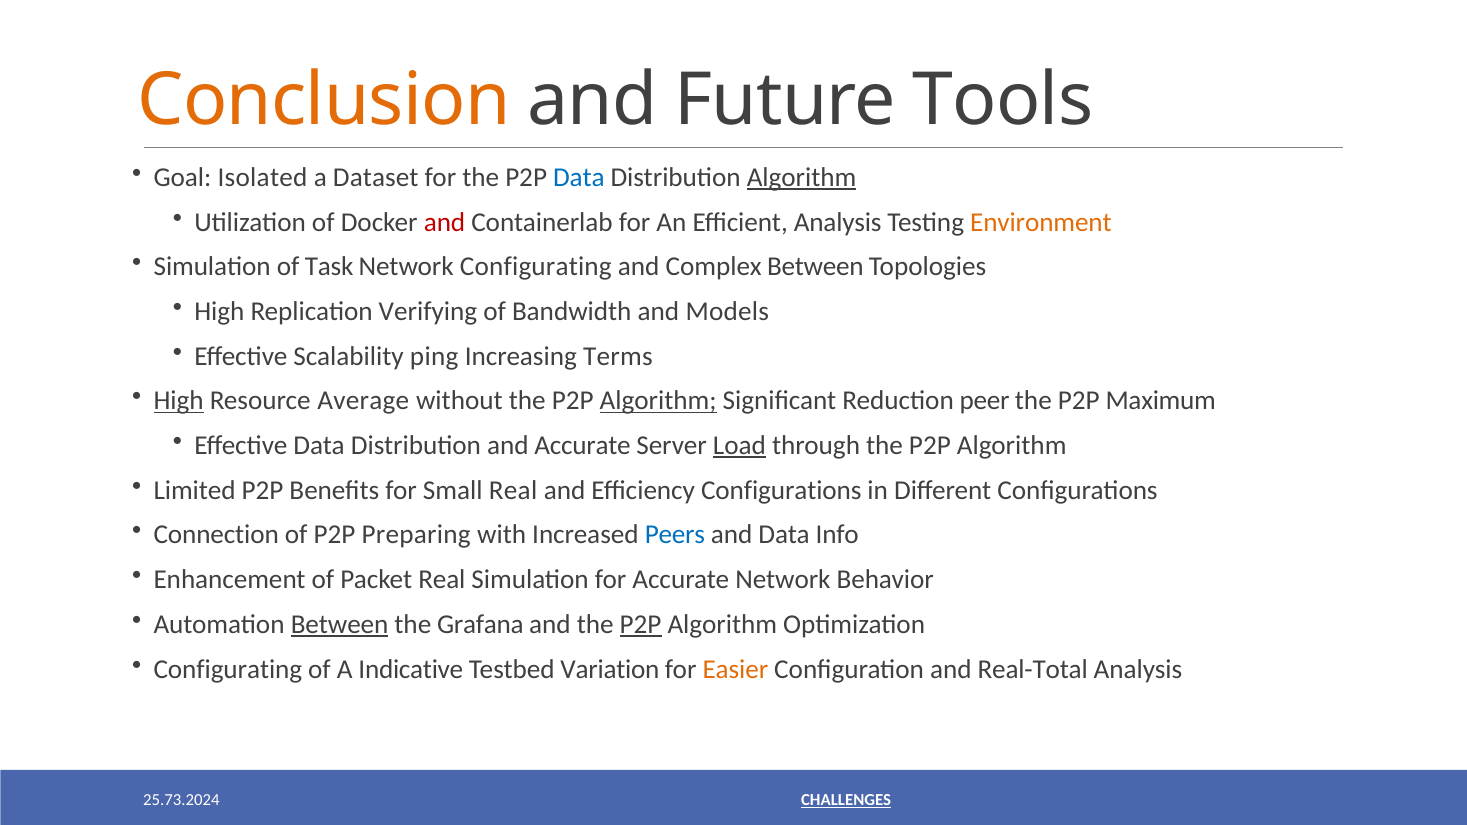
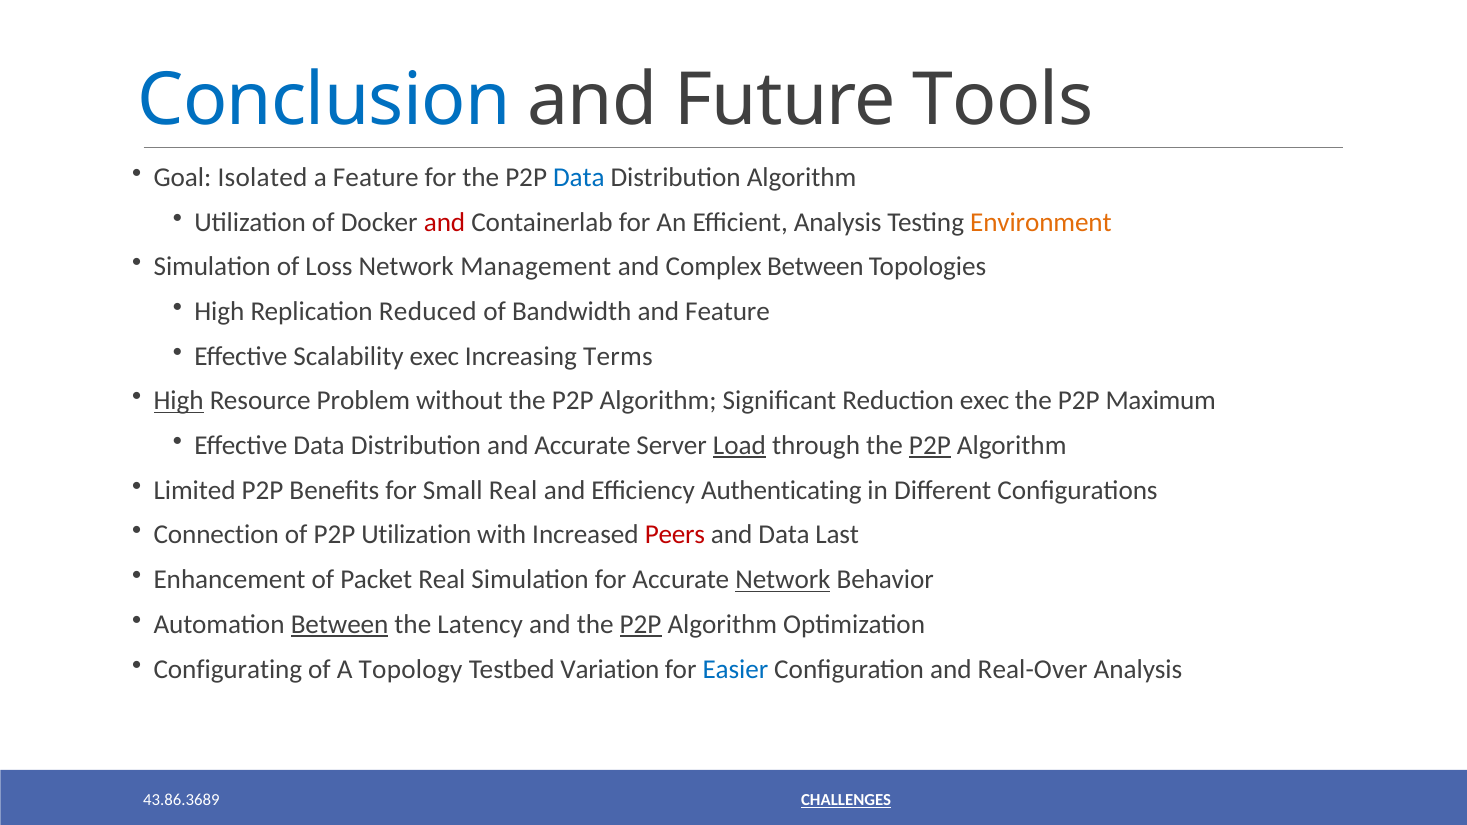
Conclusion colour: orange -> blue (324, 100)
a Dataset: Dataset -> Feature (376, 177)
Algorithm underline: present -> none (802, 177)
Task: Task -> Loss (329, 267)
Network Configurating: Configurating -> Management (536, 267)
Verifying: Verifying -> Reduced (428, 312)
and Models: Models -> Feature (728, 312)
Scalability ping: ping -> exec (434, 356)
Average: Average -> Problem (363, 401)
Algorithm underline: present -> none (658, 401)
Reduction peer: peer -> exec (985, 401)
P2P underline: none -> present (930, 446)
Efficiency Configurations: Configurations -> Authenticating (781, 490)
P2P Preparing: Preparing -> Utilization (416, 535)
Peers colour: blue -> red (675, 535)
Info: Info -> Last (837, 535)
Network underline: none -> present (783, 580)
Grafana: Grafana -> Latency (480, 624)
Indicative: Indicative -> Topology (411, 669)
Easier colour: orange -> blue (735, 669)
Real-Total: Real-Total -> Real-Over (1033, 669)
25.73.2024: 25.73.2024 -> 43.86.3689 (181, 800)
